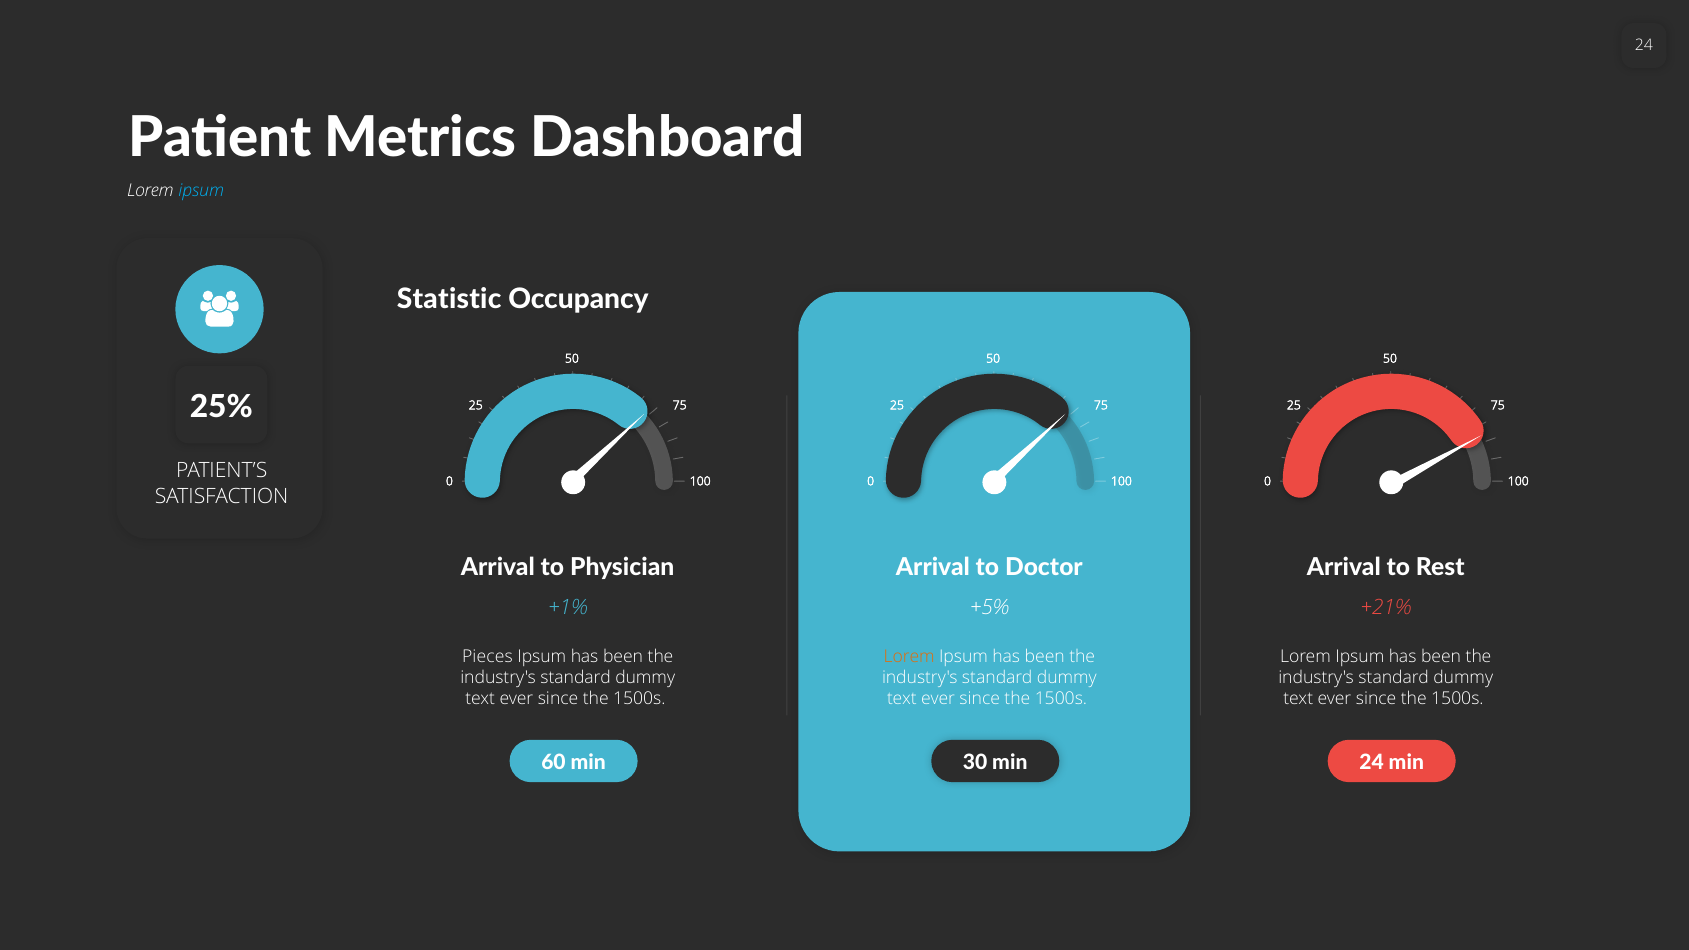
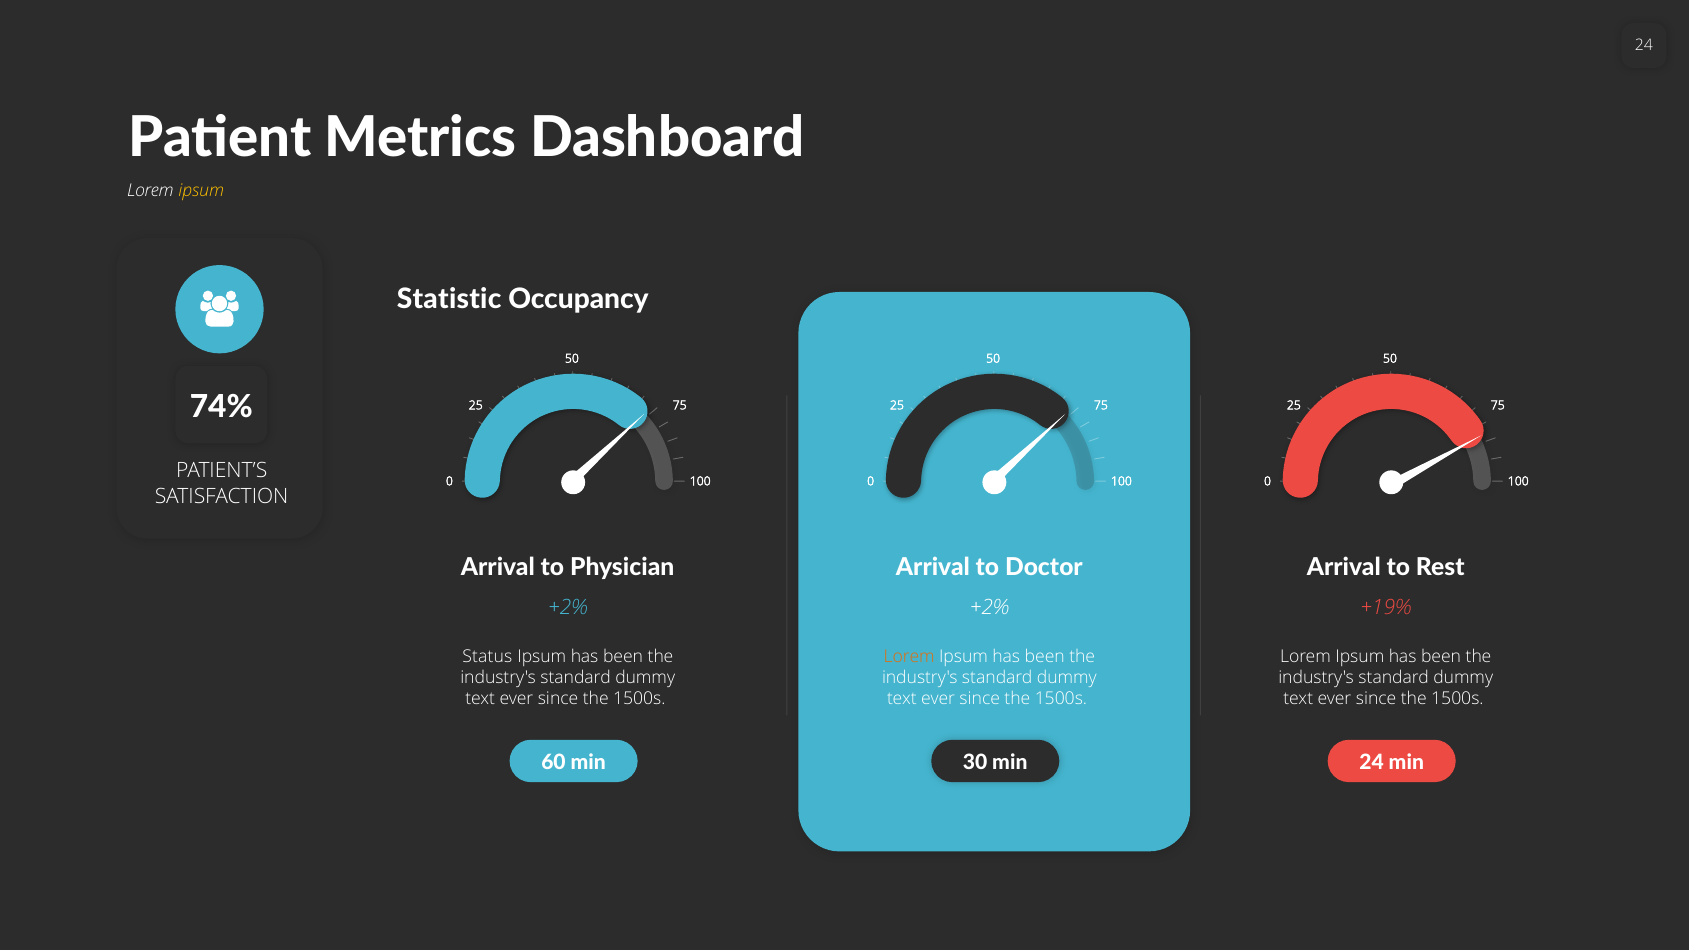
ipsum colour: light blue -> yellow (201, 190)
25%: 25% -> 74% (221, 407)
+1%: +1% -> +2% (568, 607)
+5%: +5% -> +2% (989, 607)
+21%: +21% -> +19% (1386, 607)
Pieces: Pieces -> Status (487, 657)
